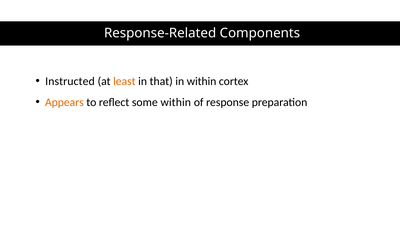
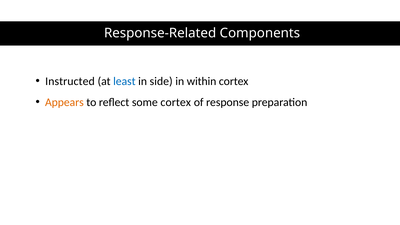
least colour: orange -> blue (124, 81)
that: that -> side (161, 81)
some within: within -> cortex (176, 102)
